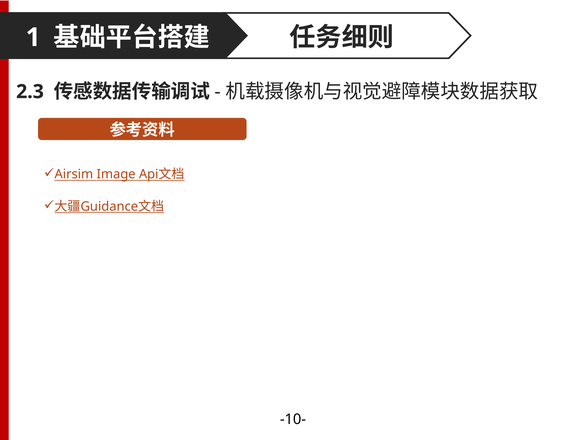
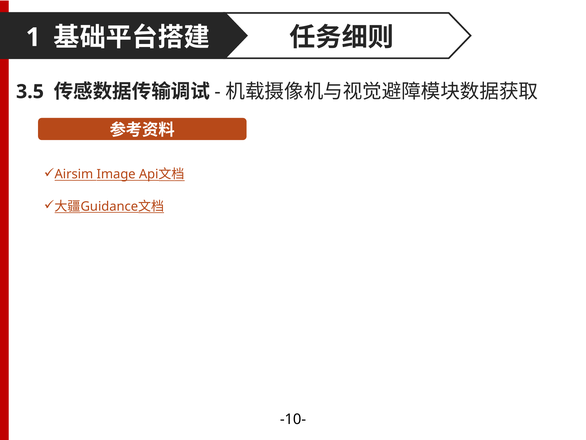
2.3: 2.3 -> 3.5 (30, 92)
